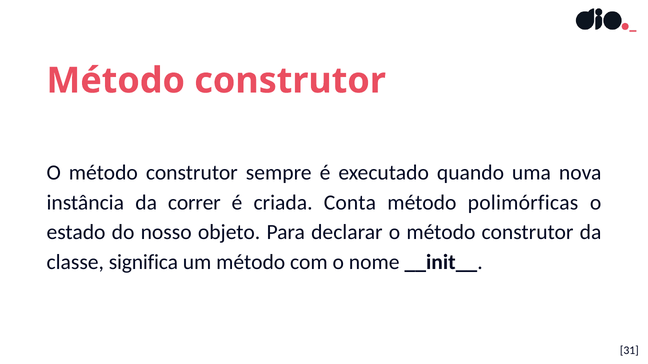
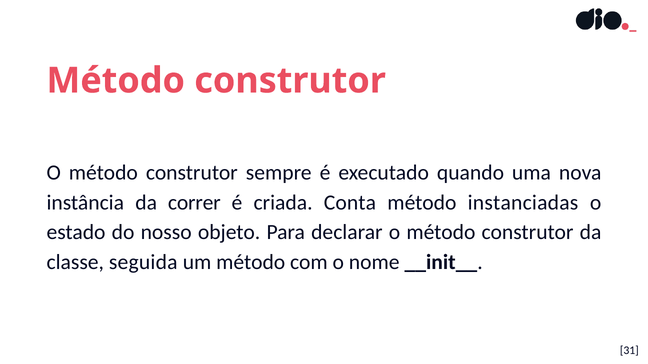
polimórficas: polimórficas -> instanciadas (523, 203)
significa: significa -> seguida (143, 262)
